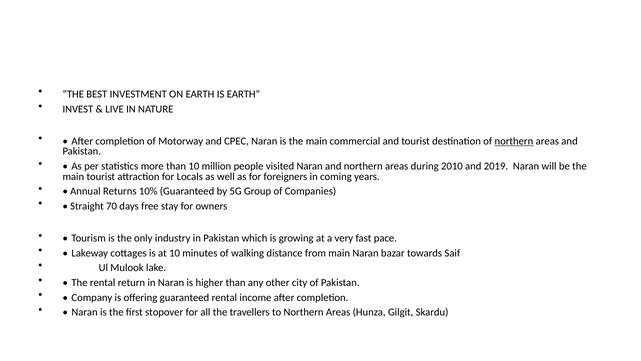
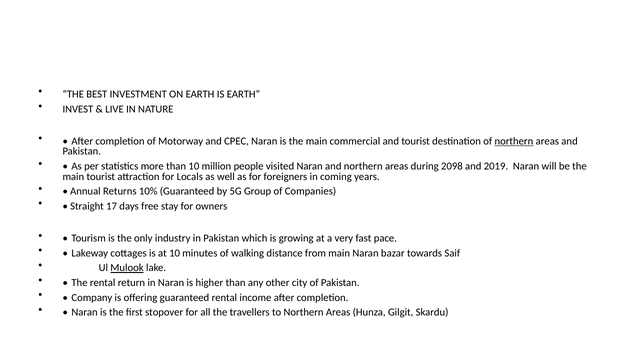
2010: 2010 -> 2098 (452, 166)
70: 70 -> 17 (112, 206)
Mulook underline: none -> present (127, 268)
